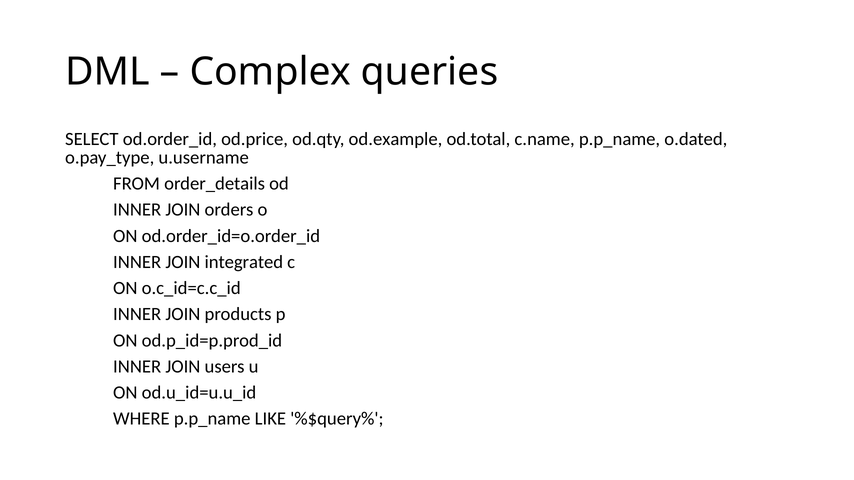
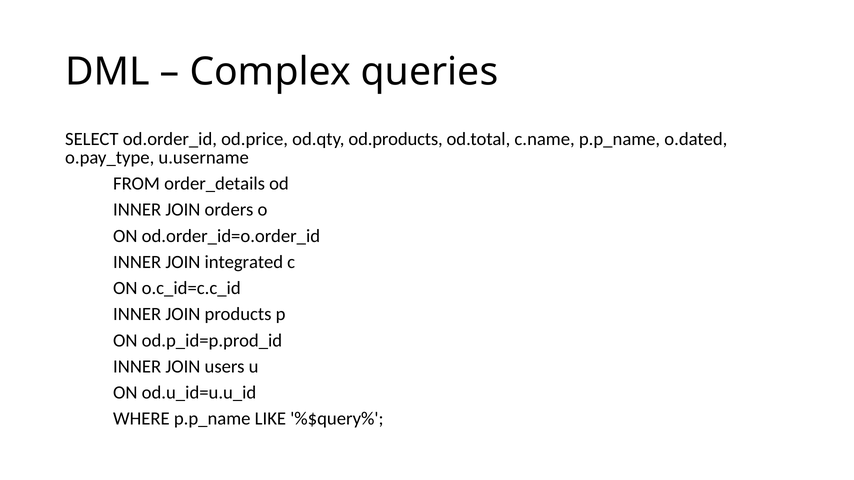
od.example: od.example -> od.products (396, 139)
